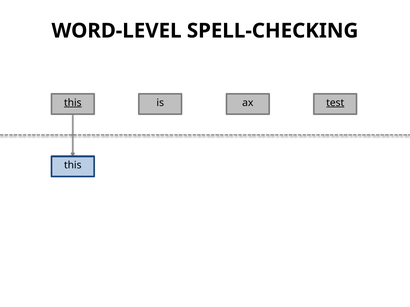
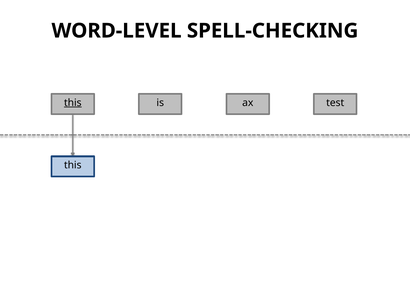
test underline: present -> none (335, 103)
